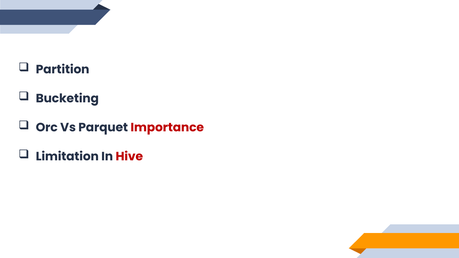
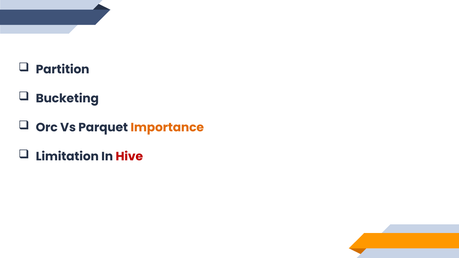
Importance colour: red -> orange (167, 128)
